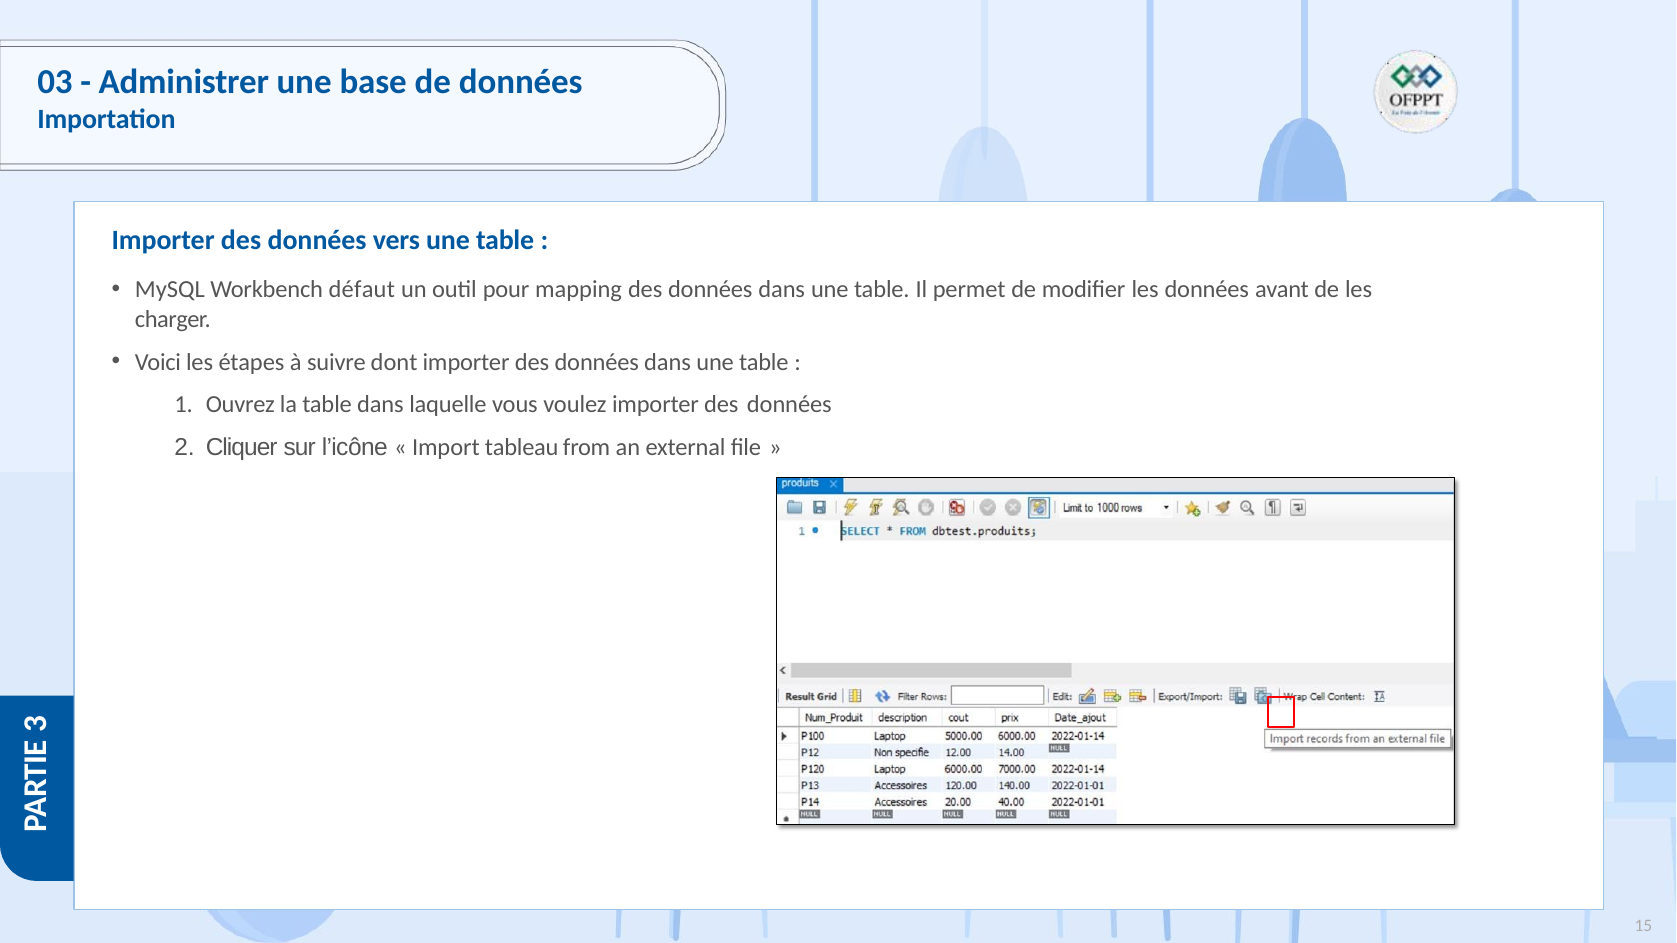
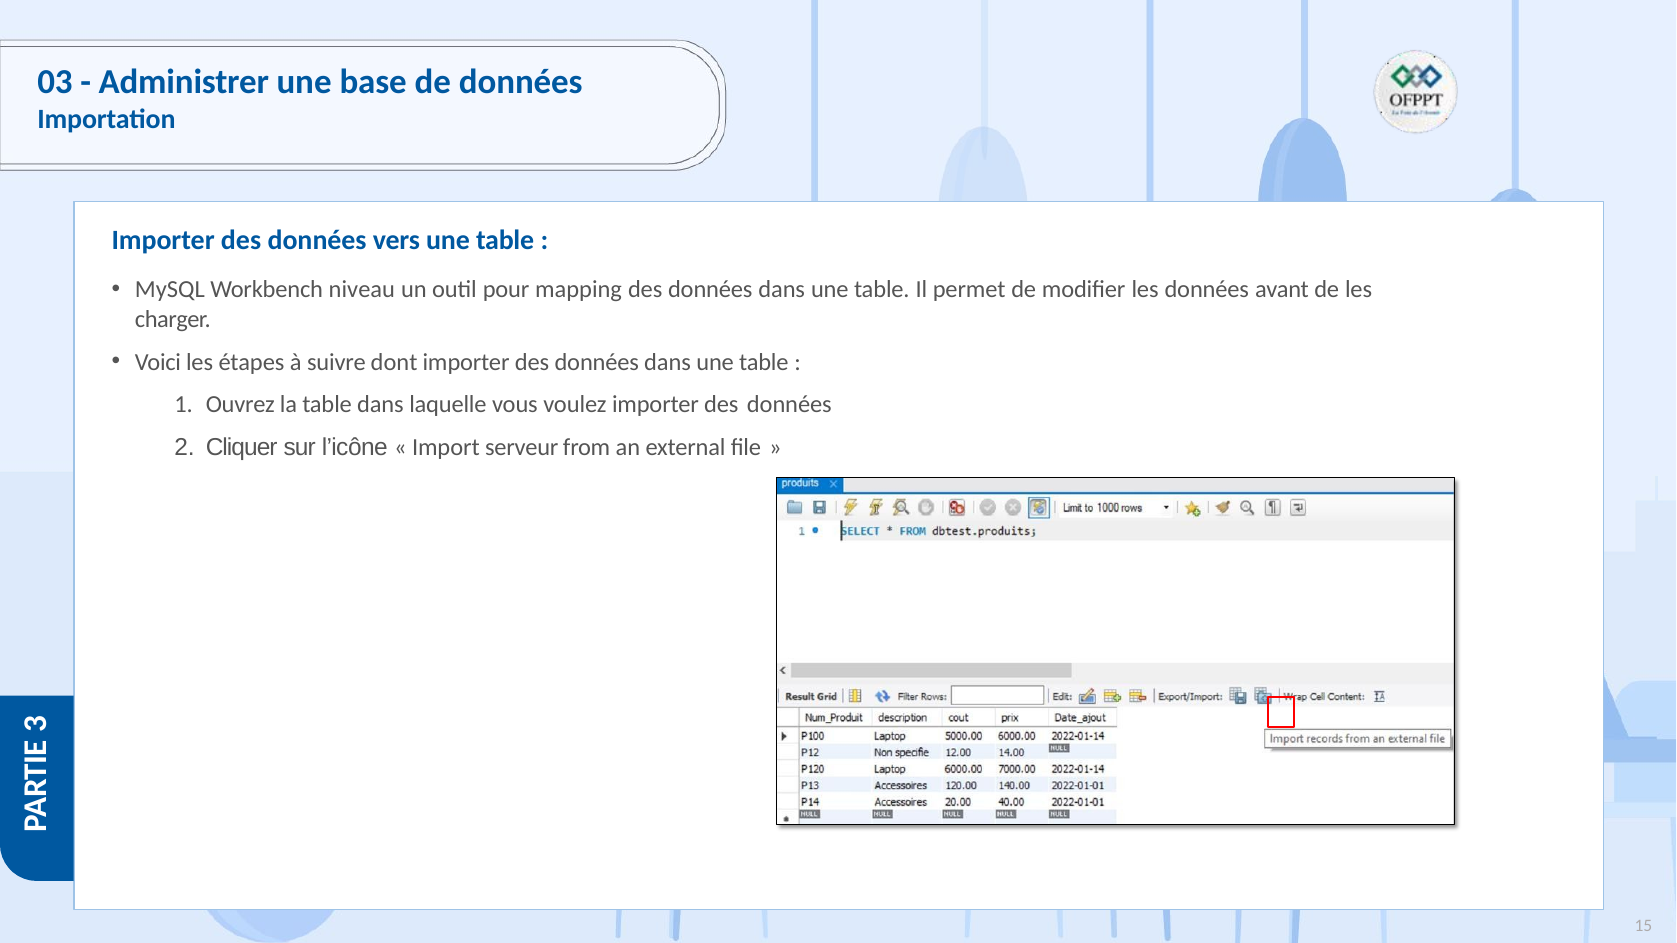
défaut: défaut -> niveau (362, 290)
tableau: tableau -> serveur (522, 447)
